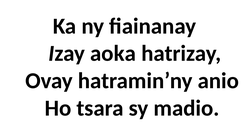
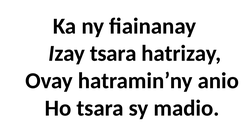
Izay aoka: aoka -> tsara (113, 53)
